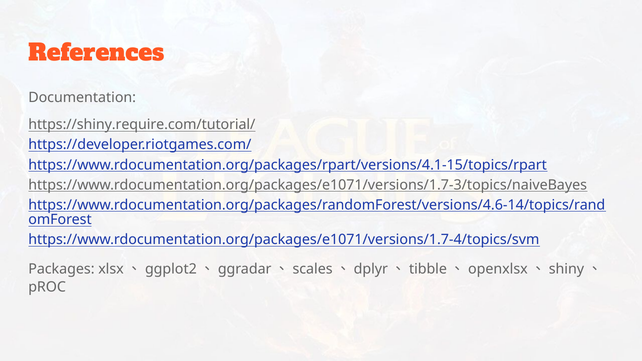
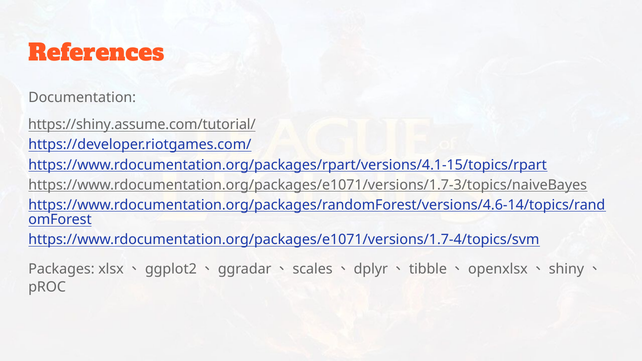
https://shiny.require.com/tutorial/: https://shiny.require.com/tutorial/ -> https://shiny.assume.com/tutorial/ (142, 125)
